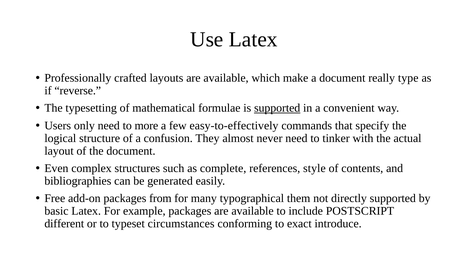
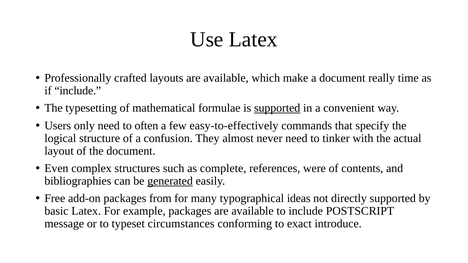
type: type -> time (408, 78)
if reverse: reverse -> include (78, 91)
more: more -> often (146, 126)
style: style -> were (314, 168)
generated underline: none -> present (170, 181)
them: them -> ideas (299, 199)
different: different -> message (64, 224)
